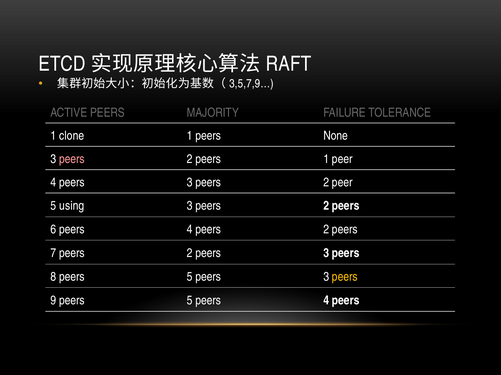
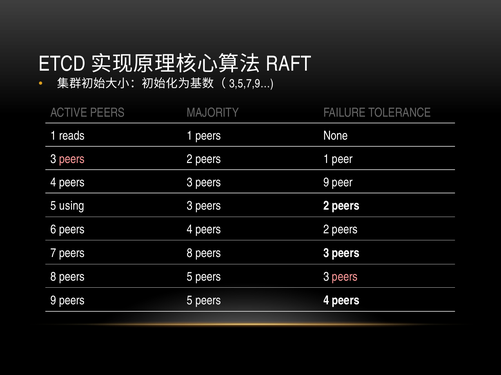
clone: clone -> reads (72, 136)
2: 2 -> 9 (326, 183)
7 peers 2: 2 -> 8 (190, 254)
peers colour: yellow -> pink (345, 277)
